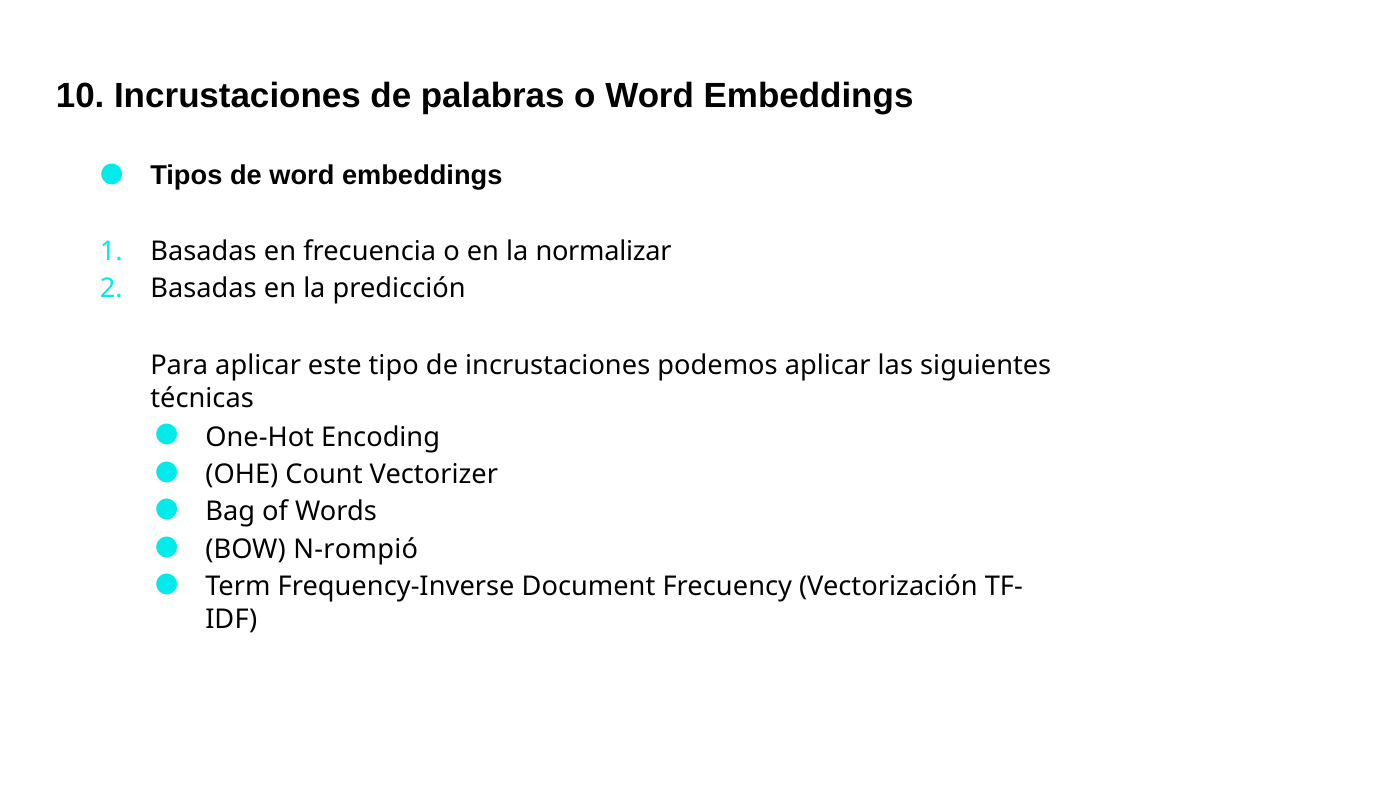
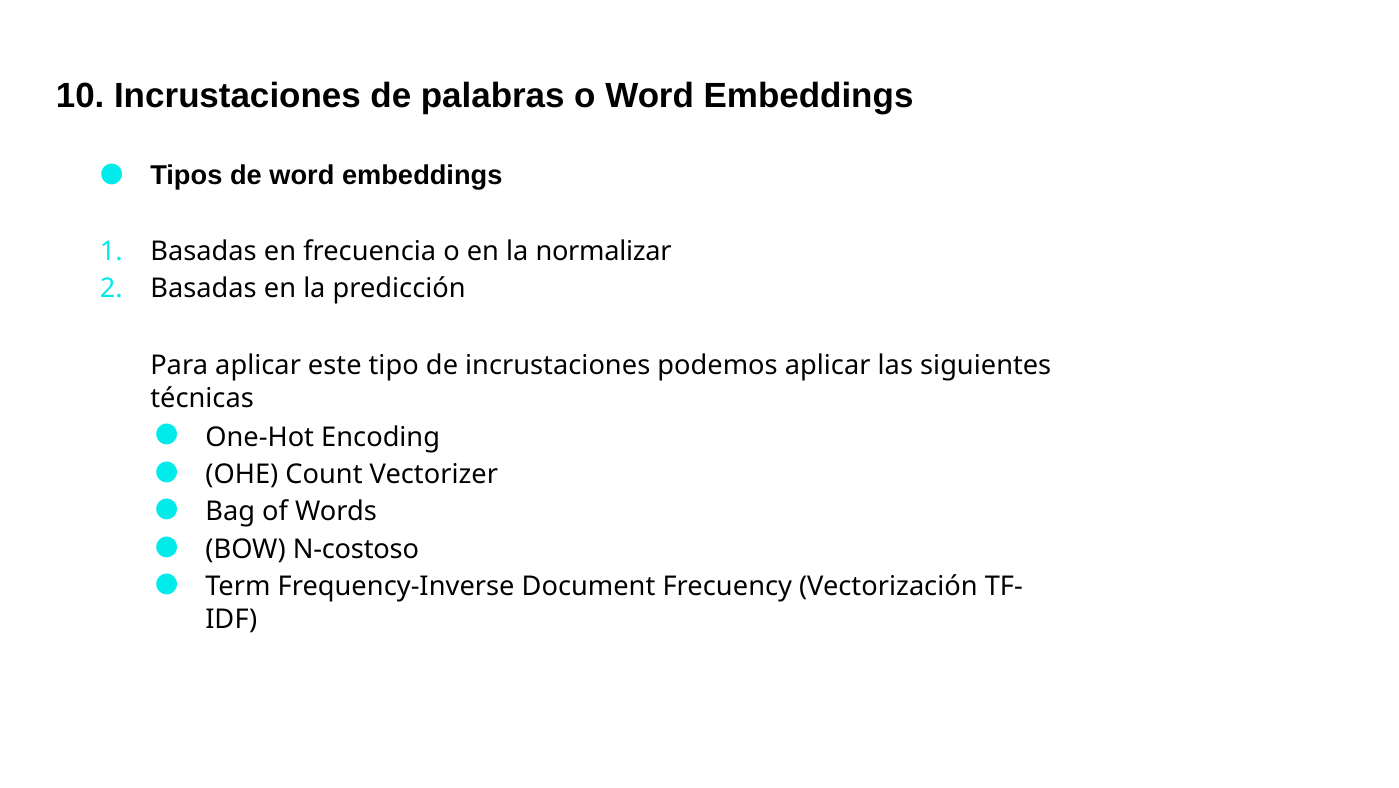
N-rompió: N-rompió -> N-costoso (356, 549)
